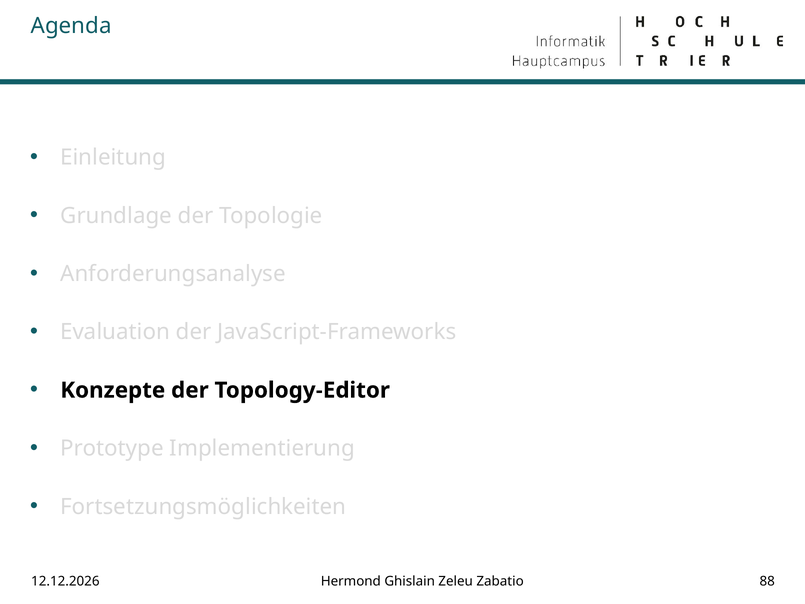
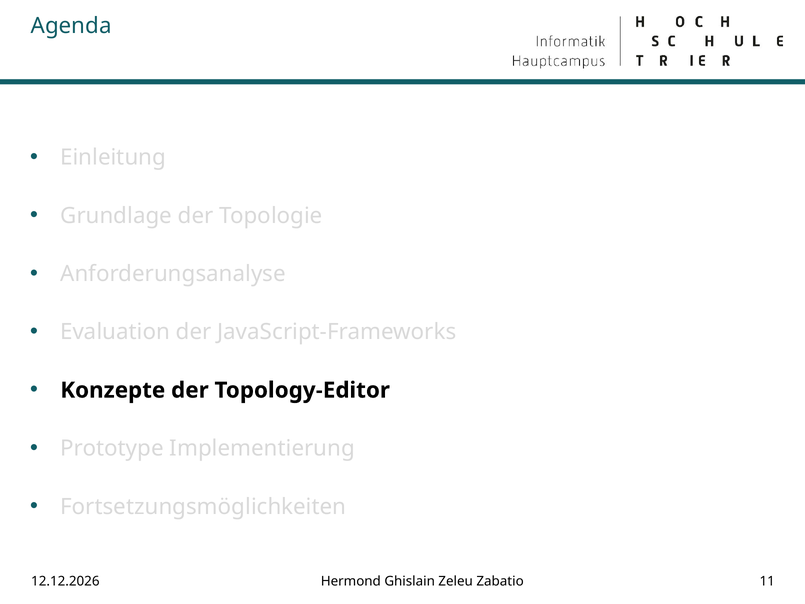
88: 88 -> 11 (767, 581)
